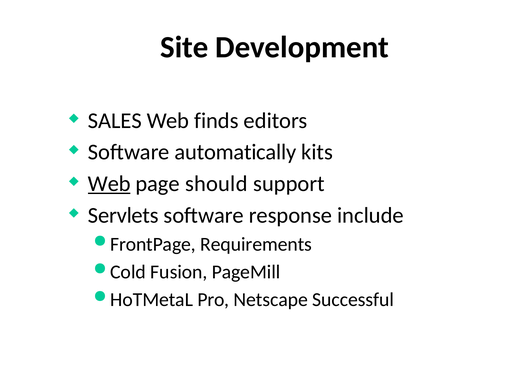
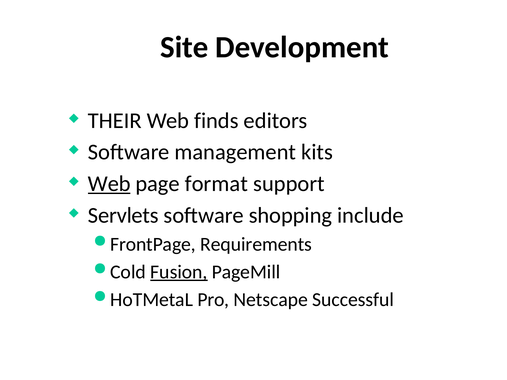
SALES: SALES -> THEIR (115, 121)
automatically: automatically -> management (235, 152)
should: should -> format (216, 184)
response: response -> shopping (290, 215)
Fusion underline: none -> present (179, 272)
